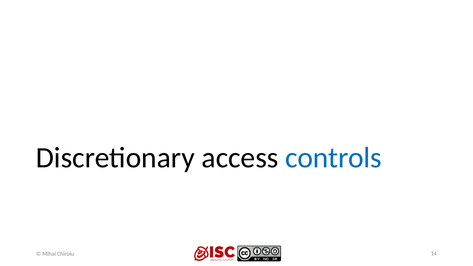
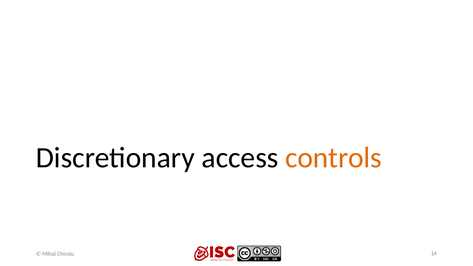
controls colour: blue -> orange (333, 158)
